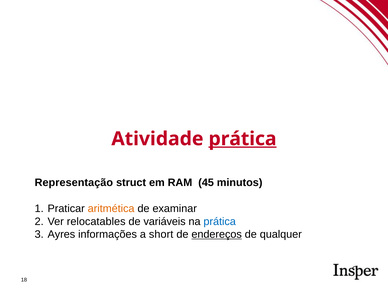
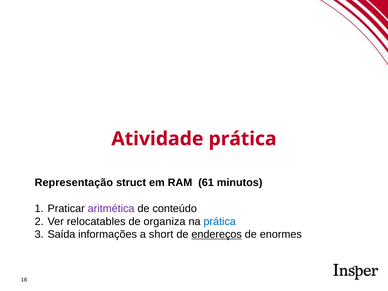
prática underline: present -> none (243, 139)
45: 45 -> 61 (206, 183)
aritmética colour: orange -> purple (111, 209)
examinar: examinar -> conteúdo (175, 209)
variáveis: variáveis -> organiza (164, 221)
Ayres: Ayres -> Saída (61, 234)
qualquer: qualquer -> enormes (281, 234)
